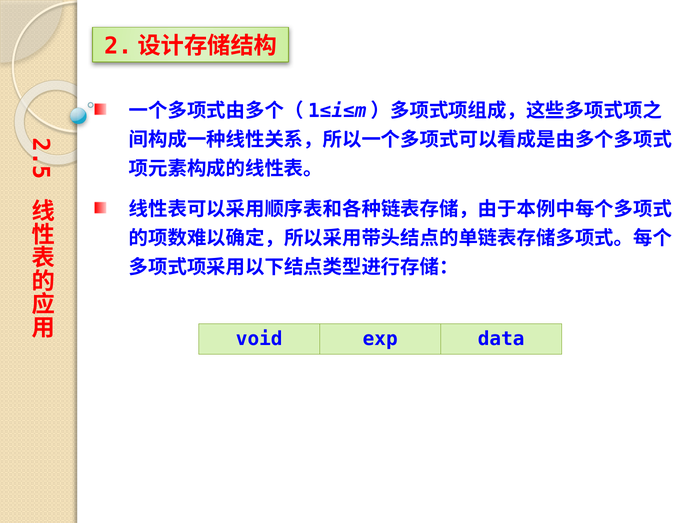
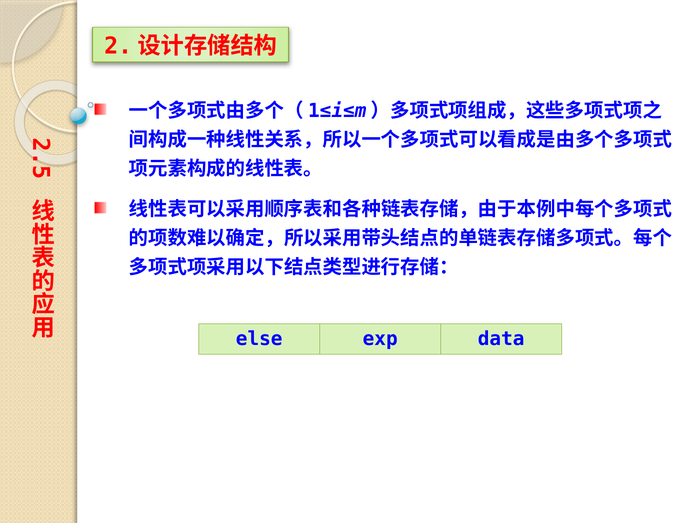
void: void -> else (259, 339)
